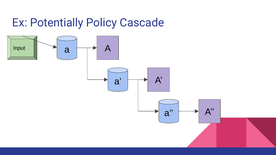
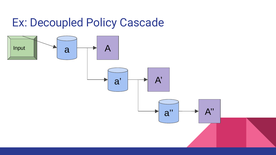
Potentially: Potentially -> Decoupled (57, 23)
